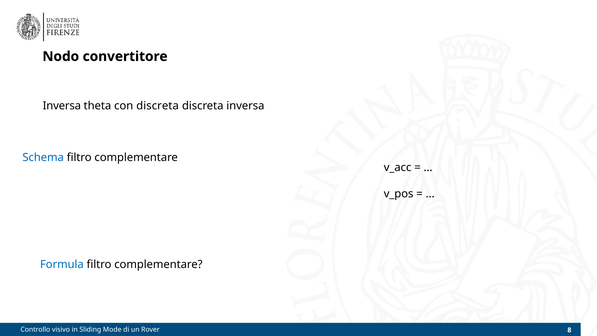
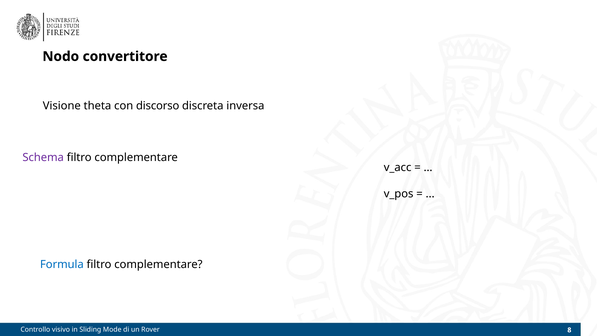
Inversa: Inversa -> Visione (62, 106)
con discreta: discreta -> discorso (158, 106)
Schema colour: blue -> purple (43, 157)
